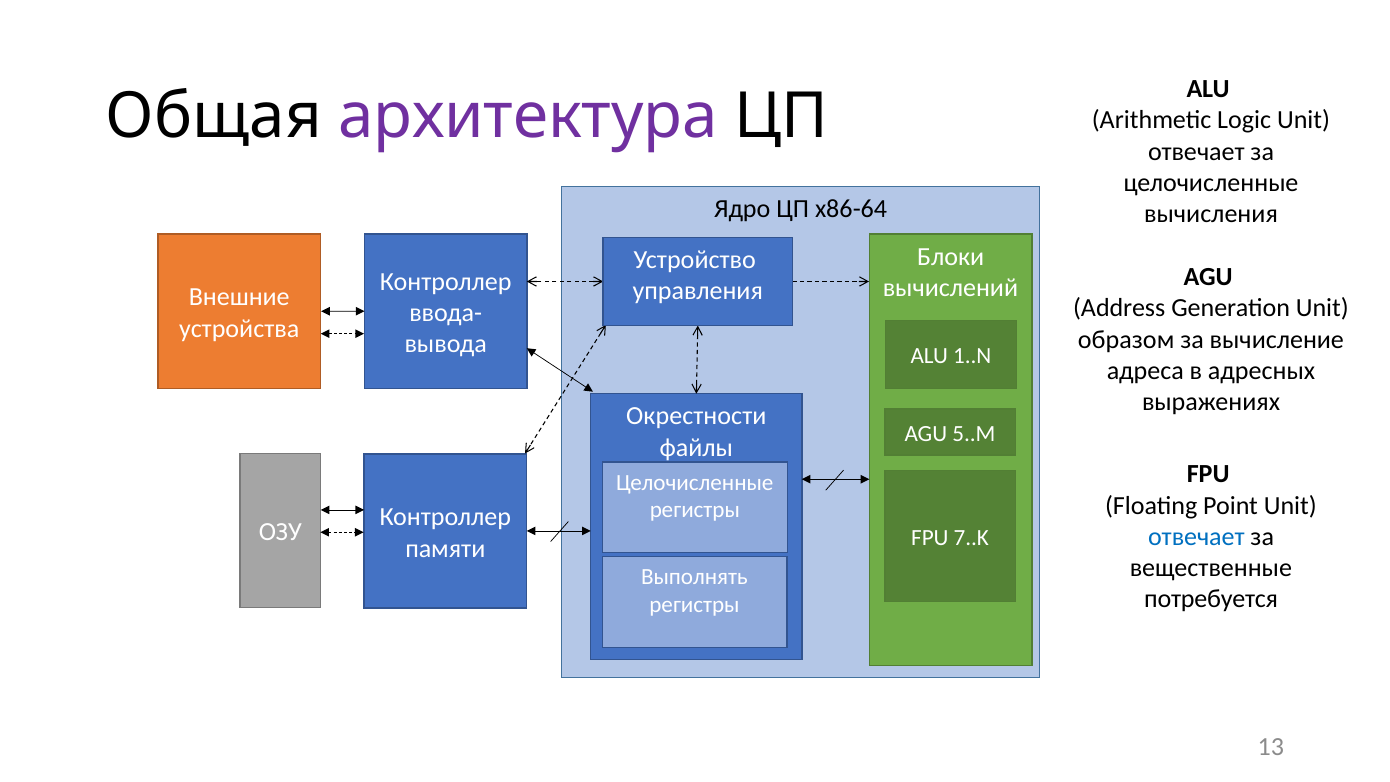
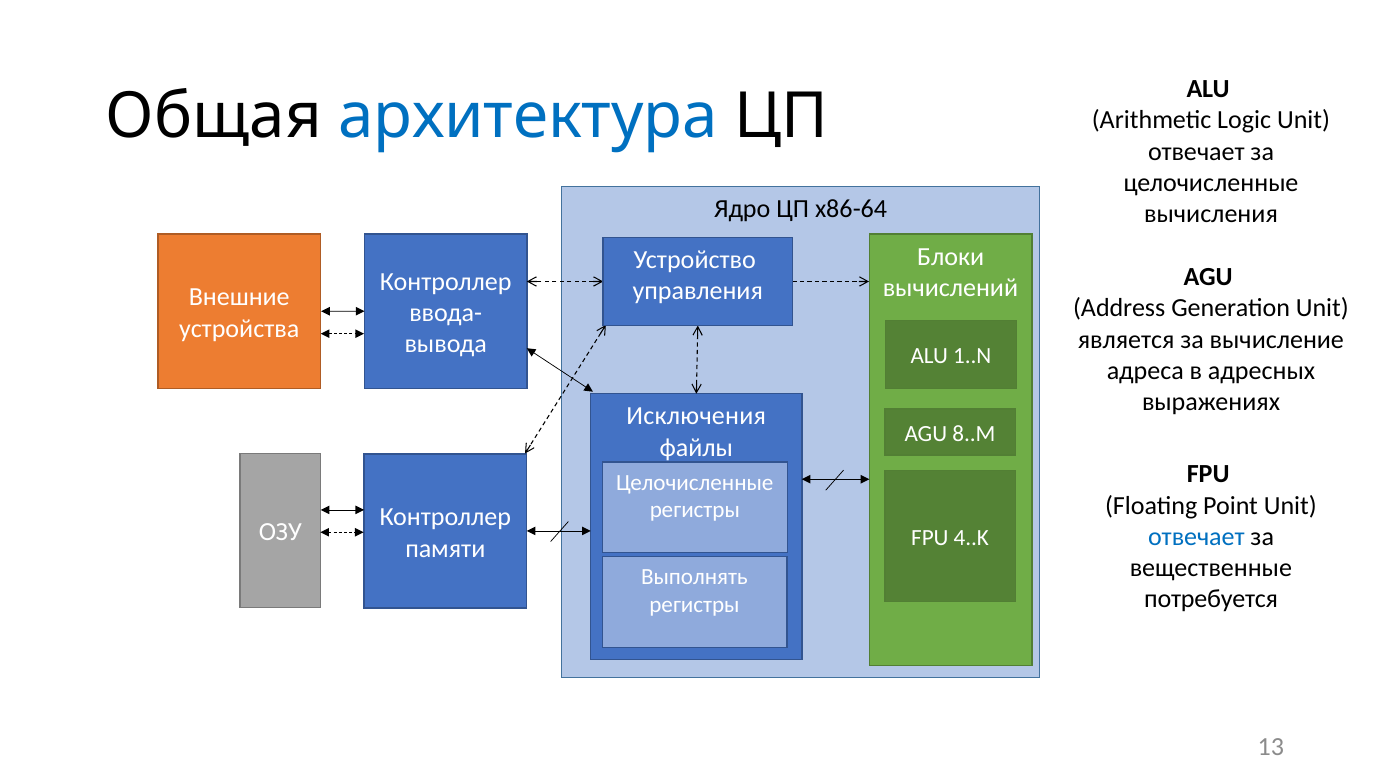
архитектура colour: purple -> blue (528, 117)
образом: образом -> является (1126, 339)
Окрестности: Окрестности -> Исключения (696, 416)
5..M: 5..M -> 8..M (974, 434)
7..K: 7..K -> 4..K (971, 537)
